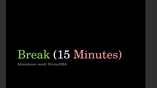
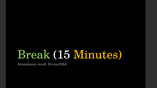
Minutes colour: pink -> yellow (98, 55)
